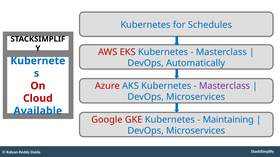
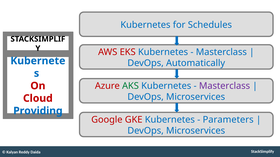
AKS colour: blue -> green (130, 86)
Available: Available -> Providing (38, 111)
Maintaining: Maintaining -> Parameters (228, 120)
